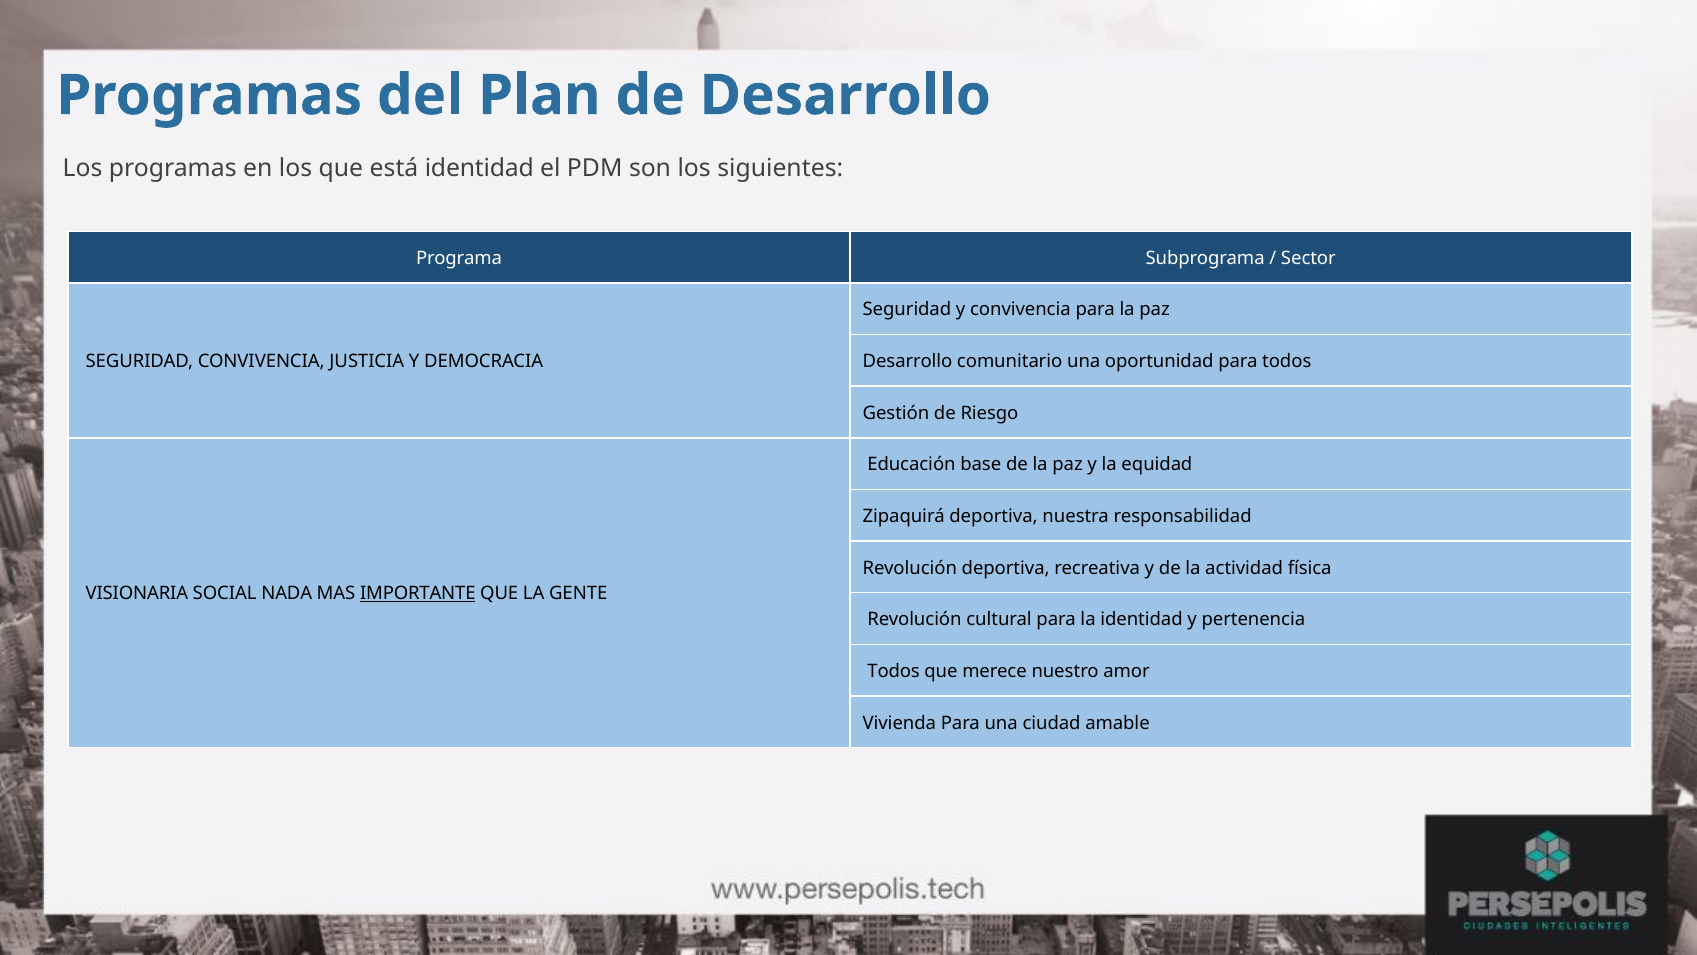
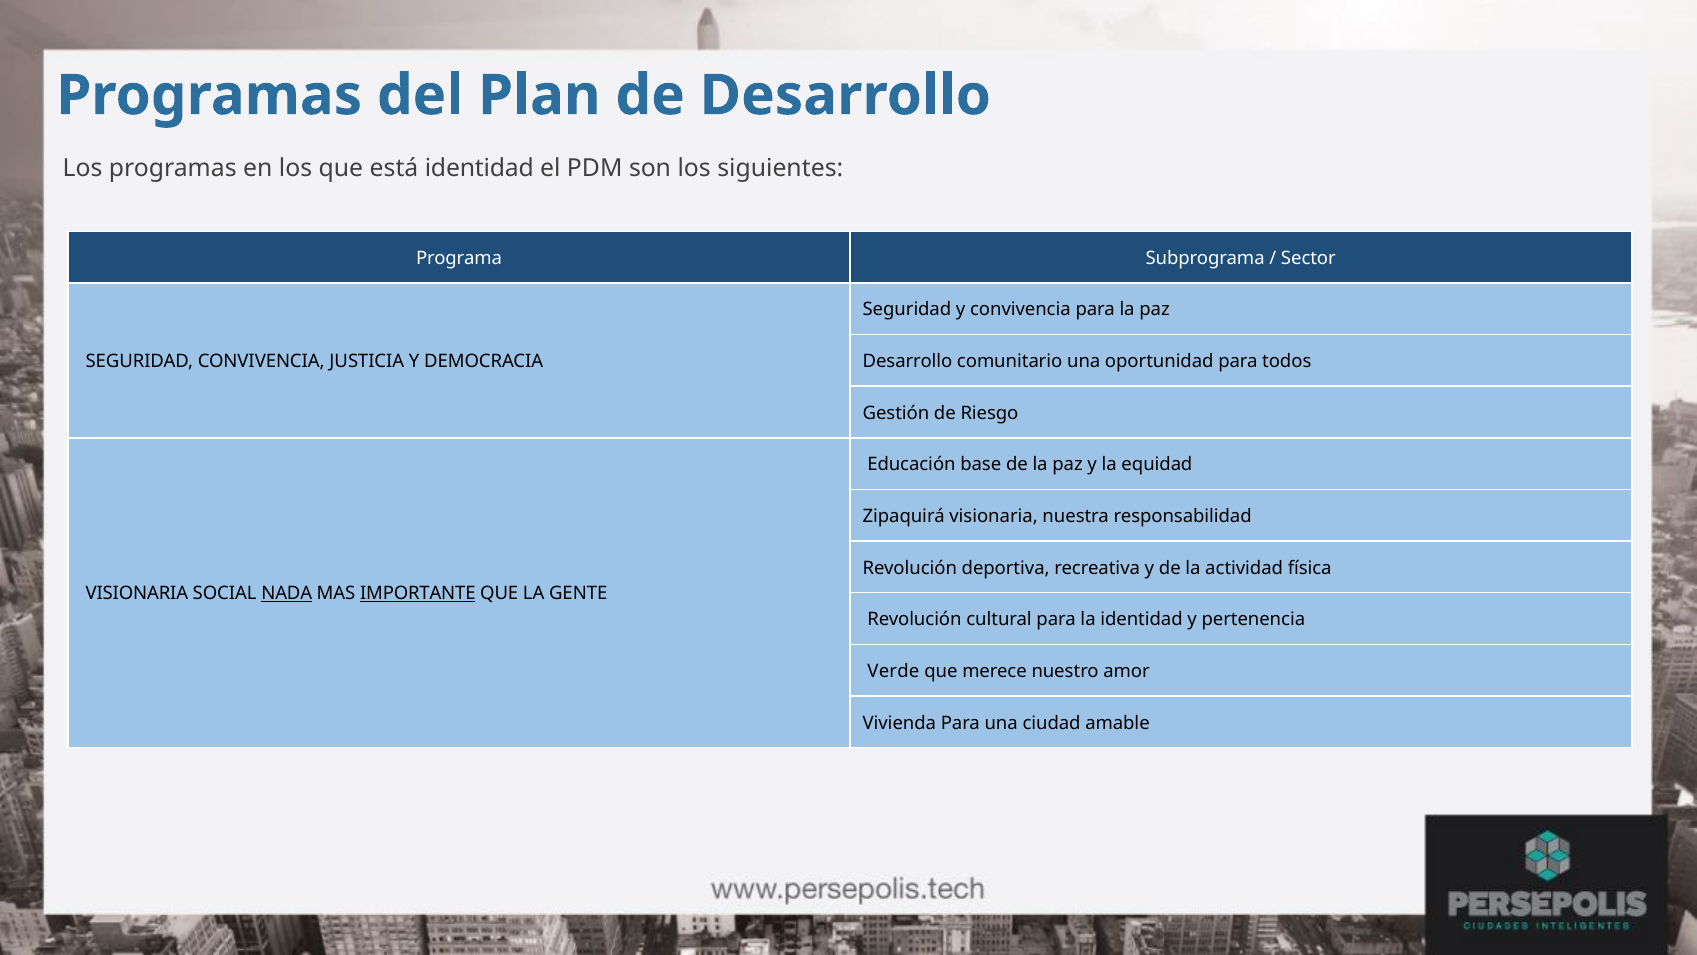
Zipaquirá deportiva: deportiva -> visionaria (994, 516)
NADA underline: none -> present (287, 594)
Todos: Todos -> Verde (893, 671)
